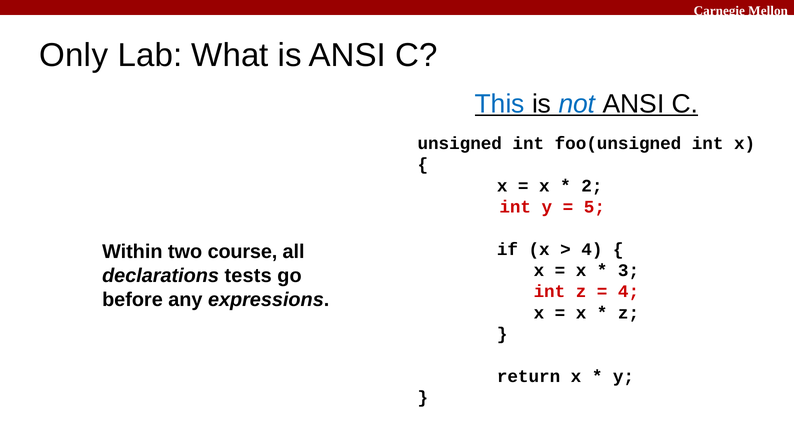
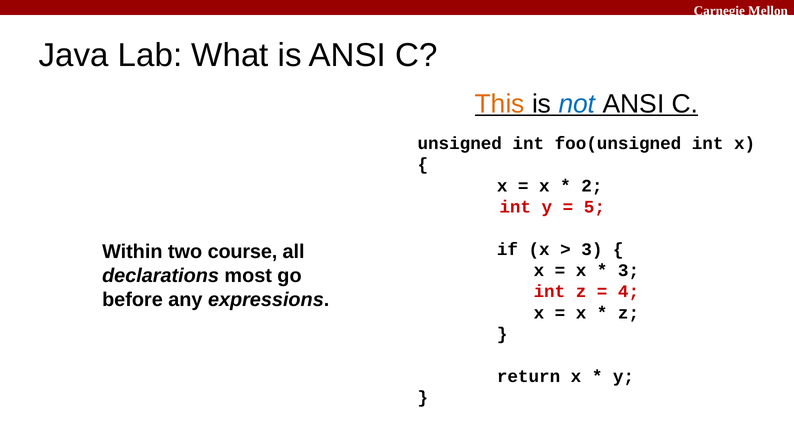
Only: Only -> Java (74, 55)
This colour: blue -> orange (500, 104)
4: 4 -> 3 (592, 249)
tests: tests -> most (248, 276)
